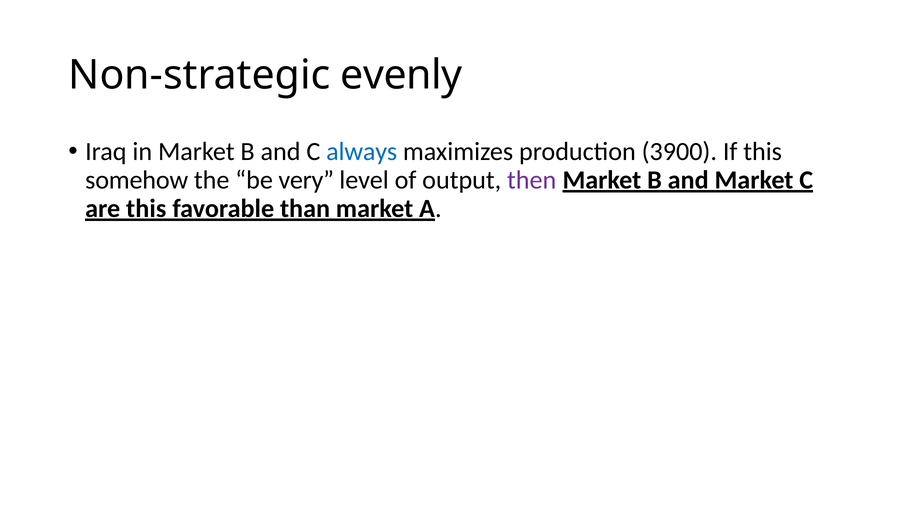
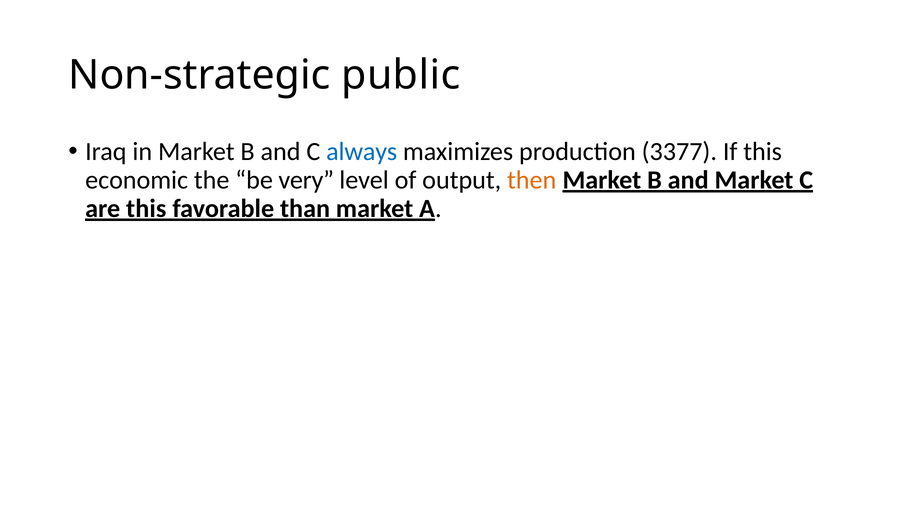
evenly: evenly -> public (401, 75)
3900: 3900 -> 3377 (679, 152)
somehow: somehow -> economic (137, 180)
then colour: purple -> orange (532, 180)
